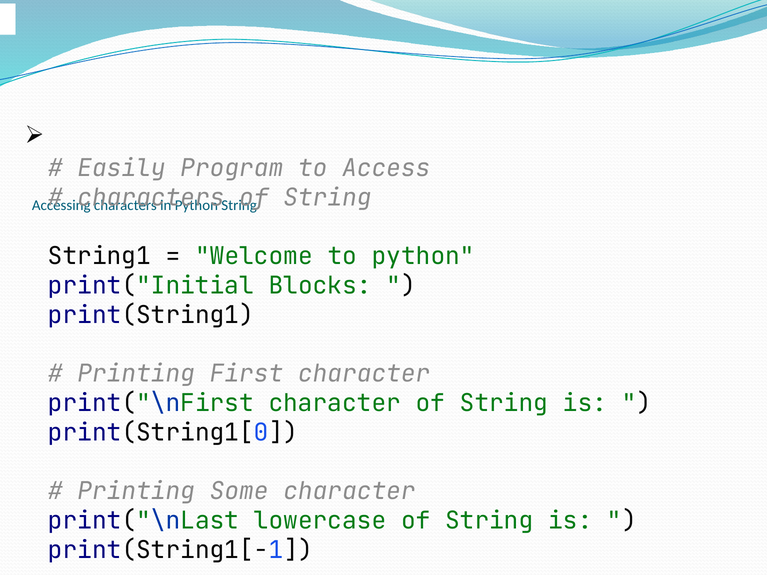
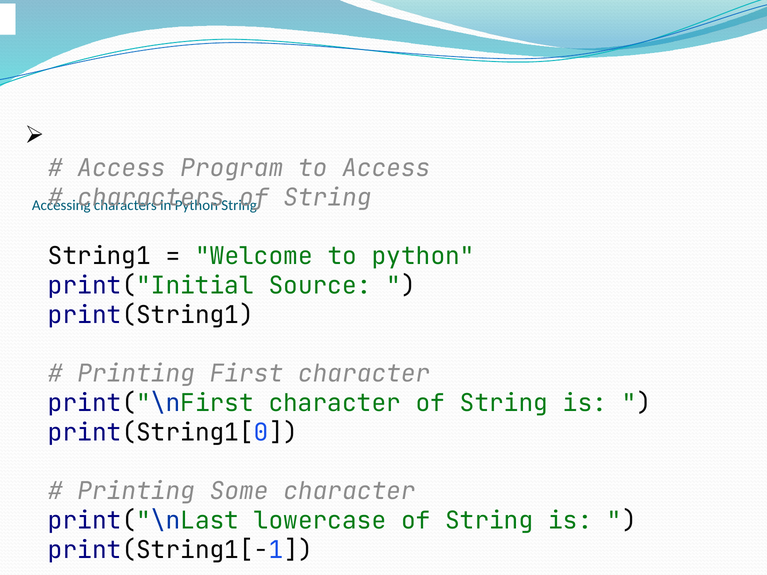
Easily: Easily -> Access (121, 168)
Blocks: Blocks -> Source (320, 286)
